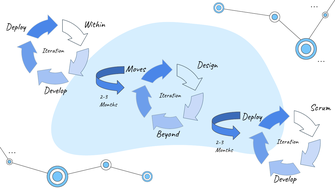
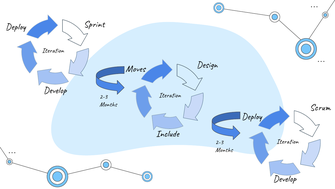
Within: Within -> Sprint (94, 24)
Beyond: Beyond -> Include (167, 133)
